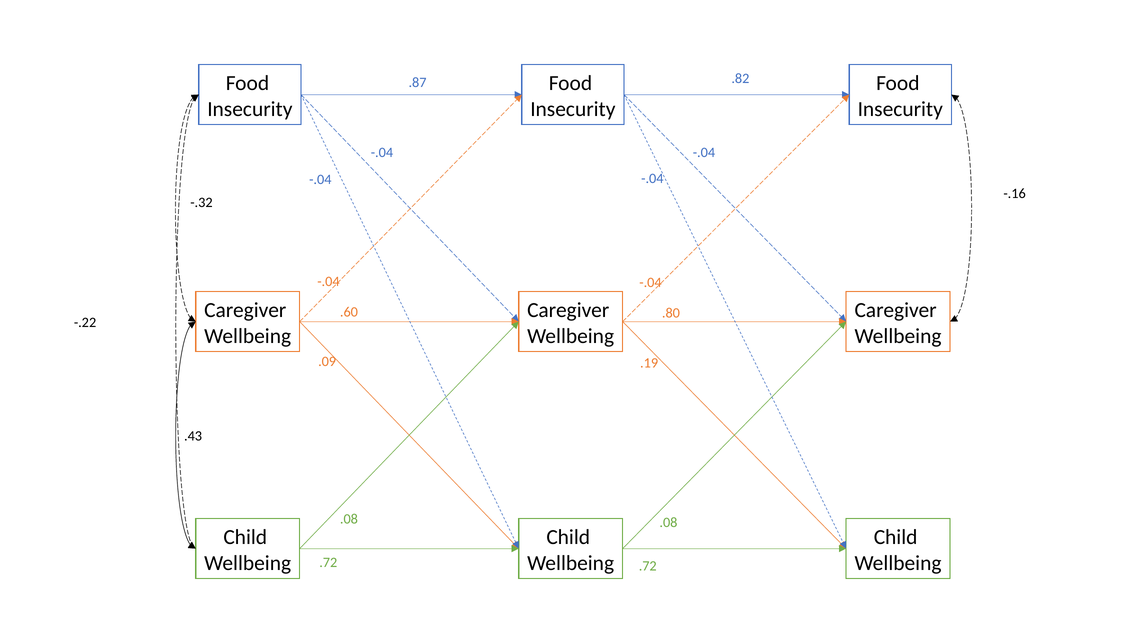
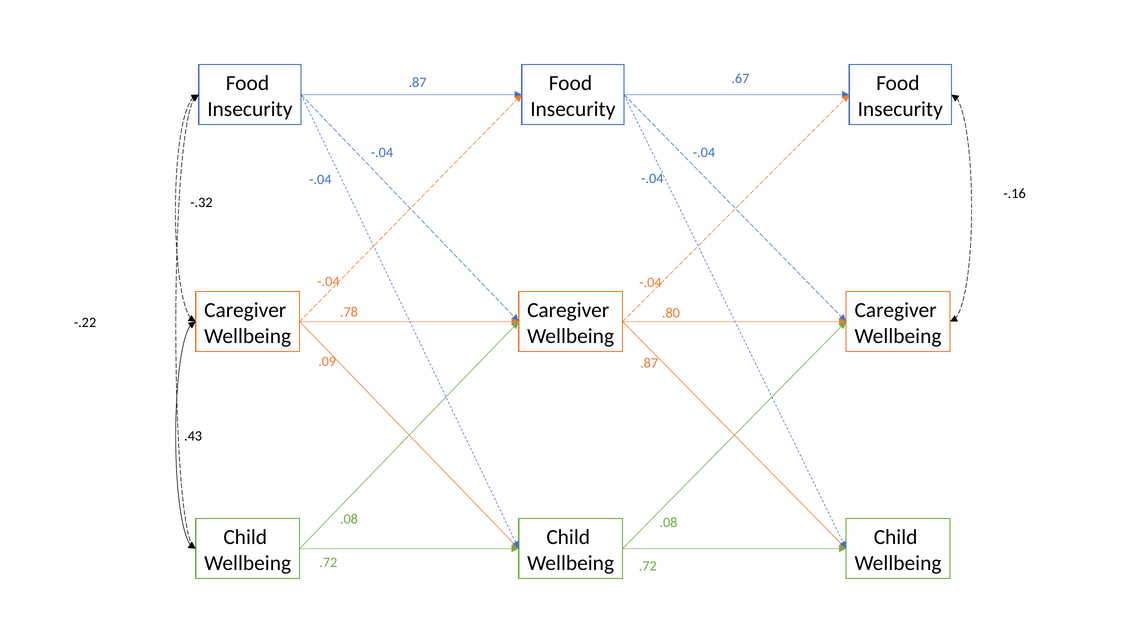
.82: .82 -> .67 (740, 78)
.60: .60 -> .78 (349, 312)
.19: .19 -> .87 (649, 363)
